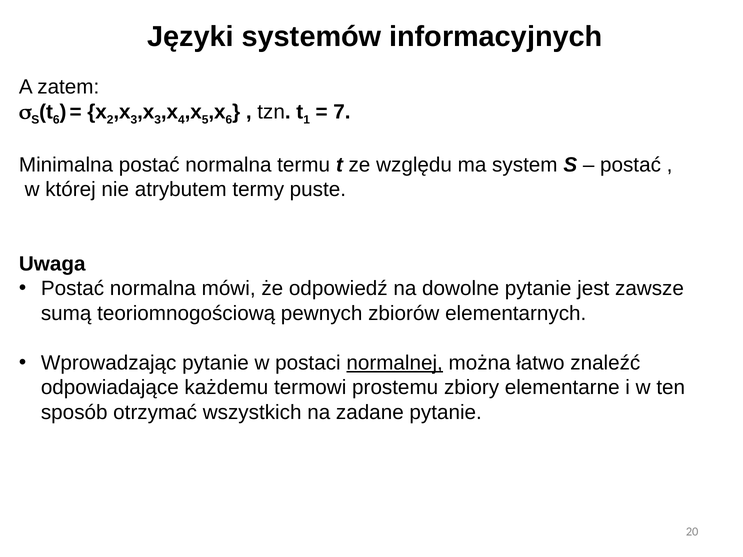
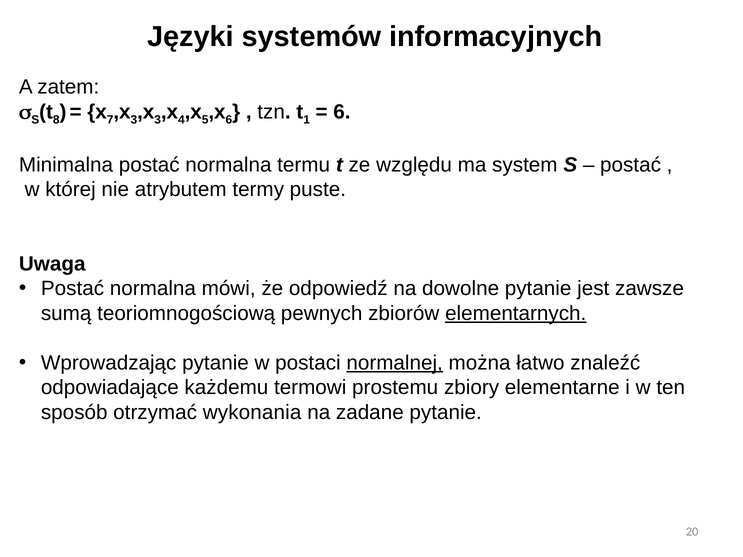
t 6: 6 -> 8 (56, 120)
2: 2 -> 7 (110, 120)
7: 7 -> 6 (342, 112)
elementarnych underline: none -> present (516, 314)
wszystkich: wszystkich -> wykonania (252, 413)
